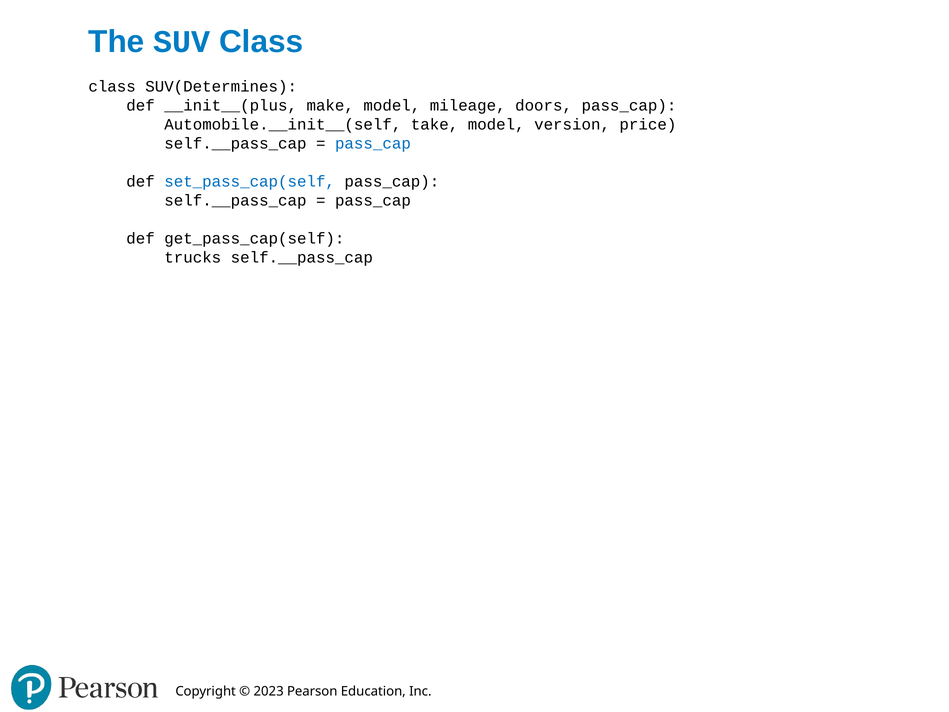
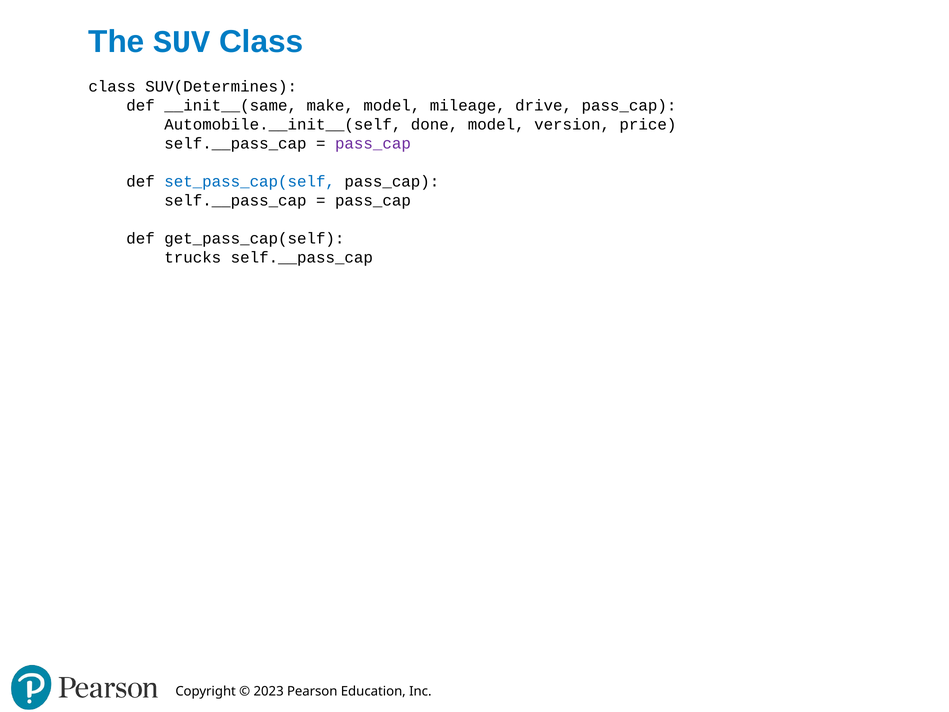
__init__(plus: __init__(plus -> __init__(same (231, 105)
doors: doors -> drive (544, 105)
take: take -> done (435, 124)
pass_cap colour: blue -> purple (373, 143)
